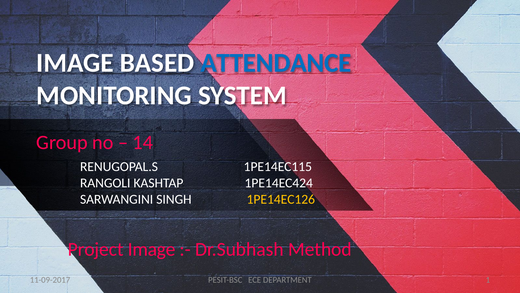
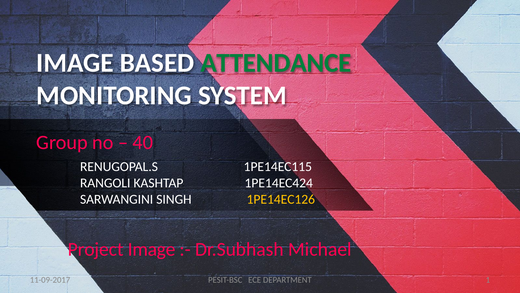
ATTENDANCE colour: blue -> green (276, 63)
14: 14 -> 40 (143, 142)
Method: Method -> Michael (320, 249)
